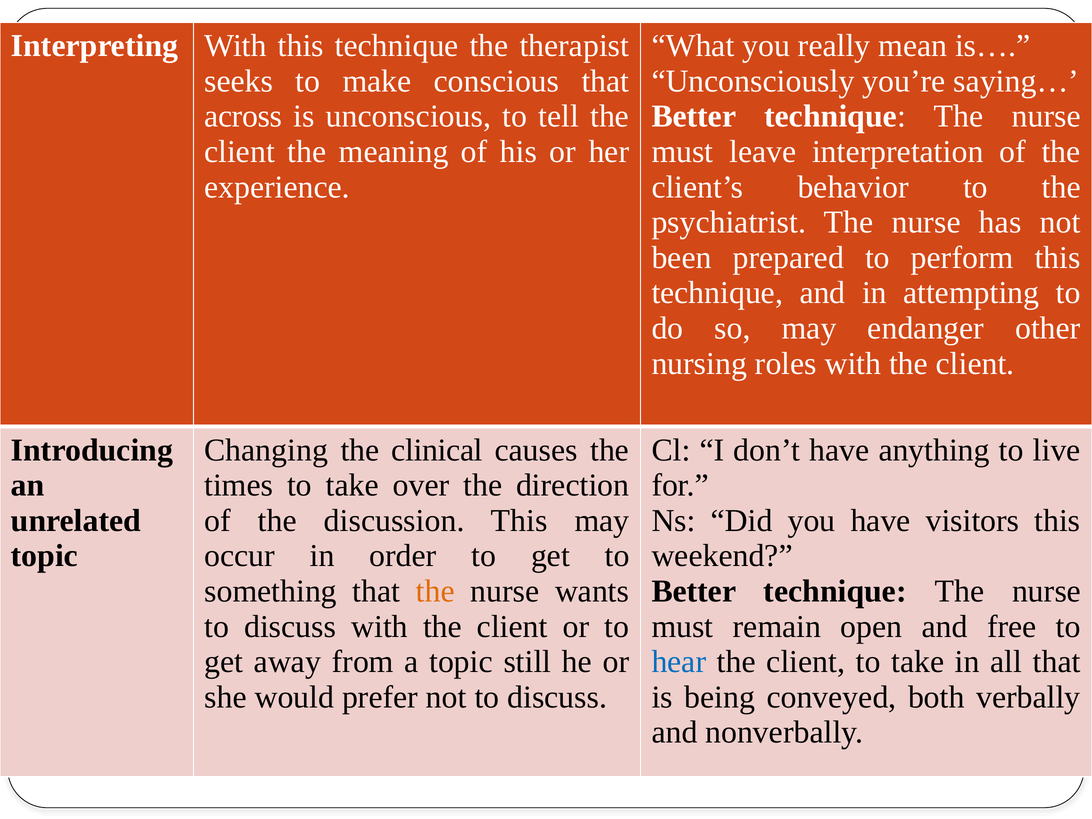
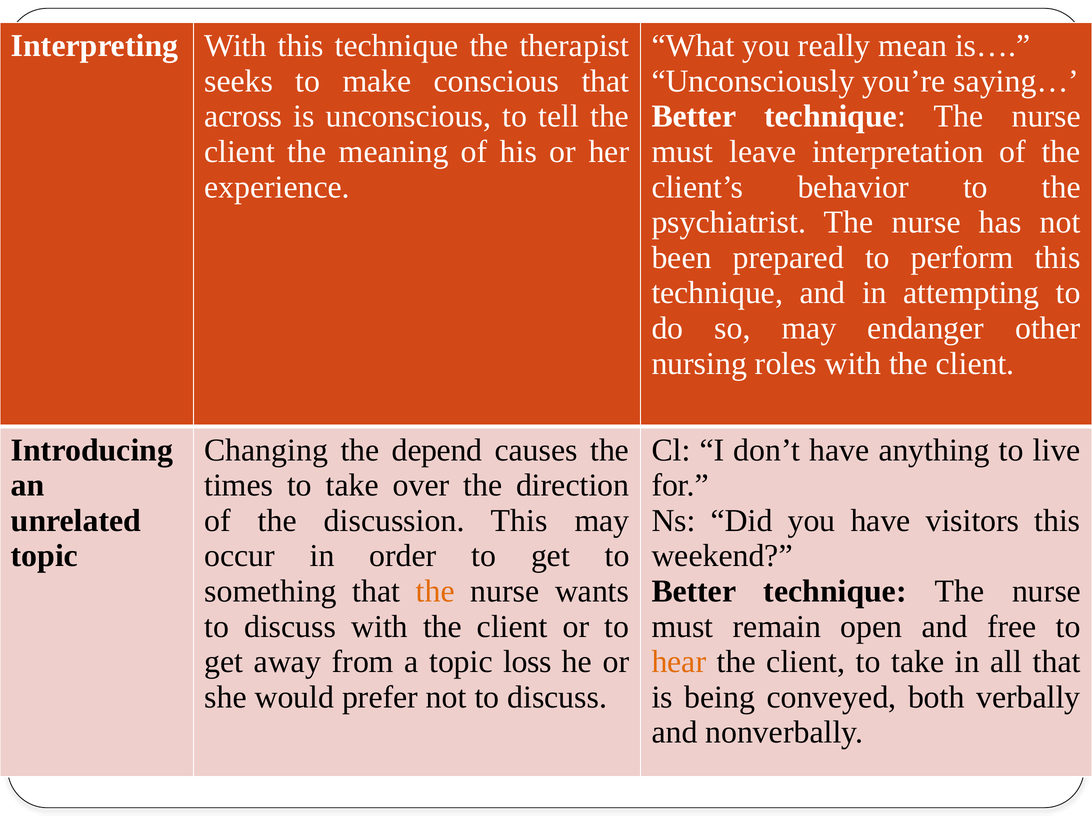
clinical: clinical -> depend (437, 450)
still: still -> loss (528, 662)
hear colour: blue -> orange (679, 662)
